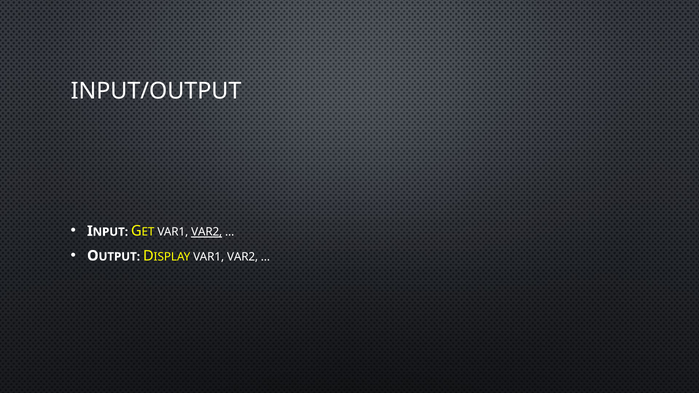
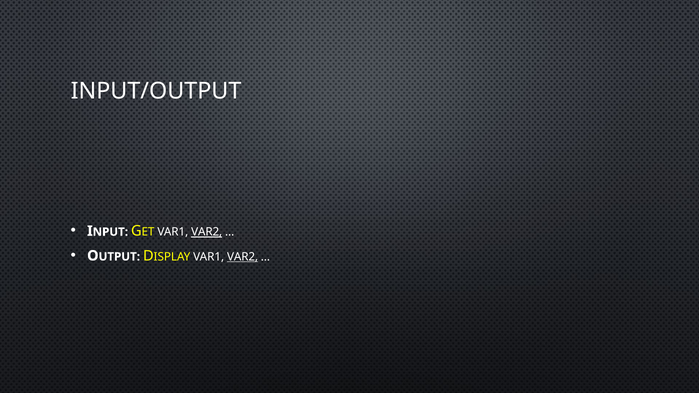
VAR2 underline: none -> present (243, 257)
